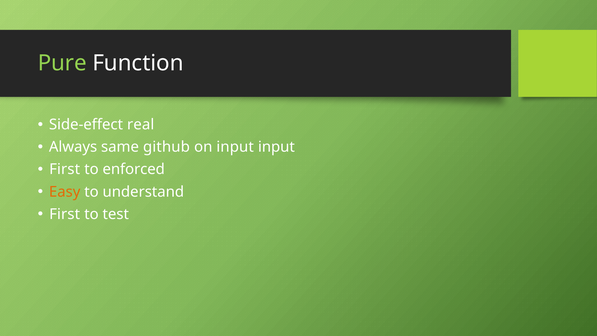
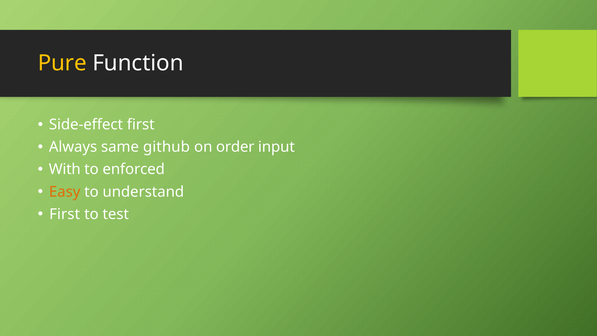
Pure colour: light green -> yellow (62, 63)
Side-effect real: real -> first (141, 125)
on input: input -> order (235, 147)
First: First -> With (65, 169)
